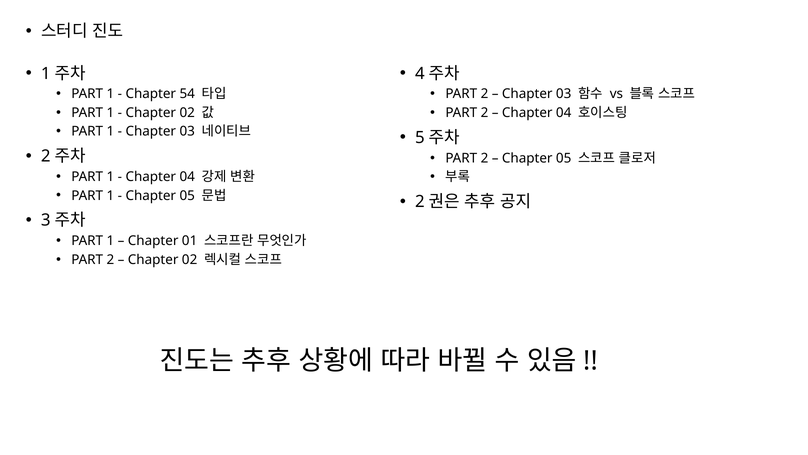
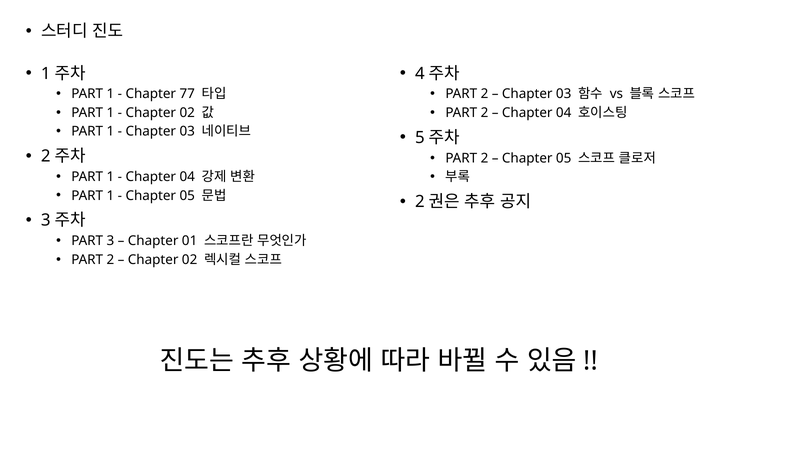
54: 54 -> 77 (187, 94)
1: 1 -> 3 (110, 241)
